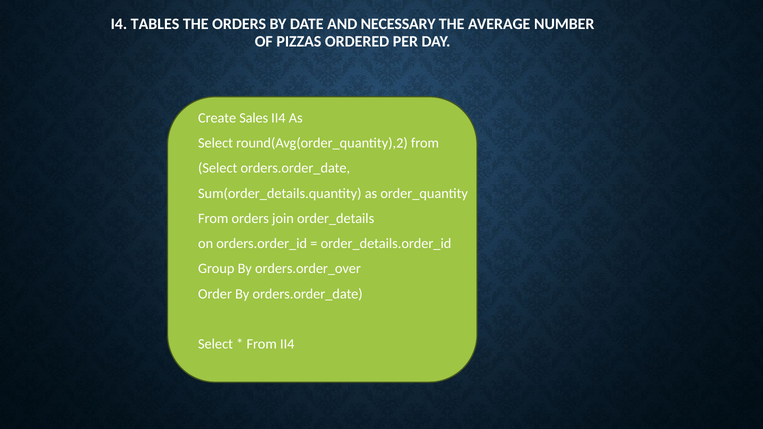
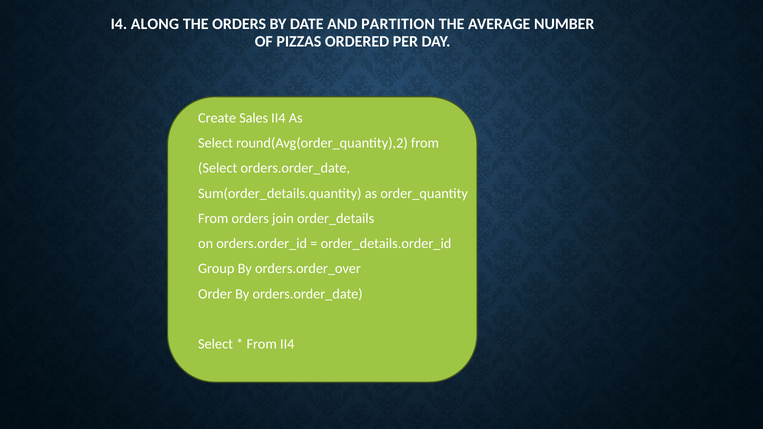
TABLES: TABLES -> ALONG (155, 24)
NECESSARY: NECESSARY -> PARTITION (398, 24)
